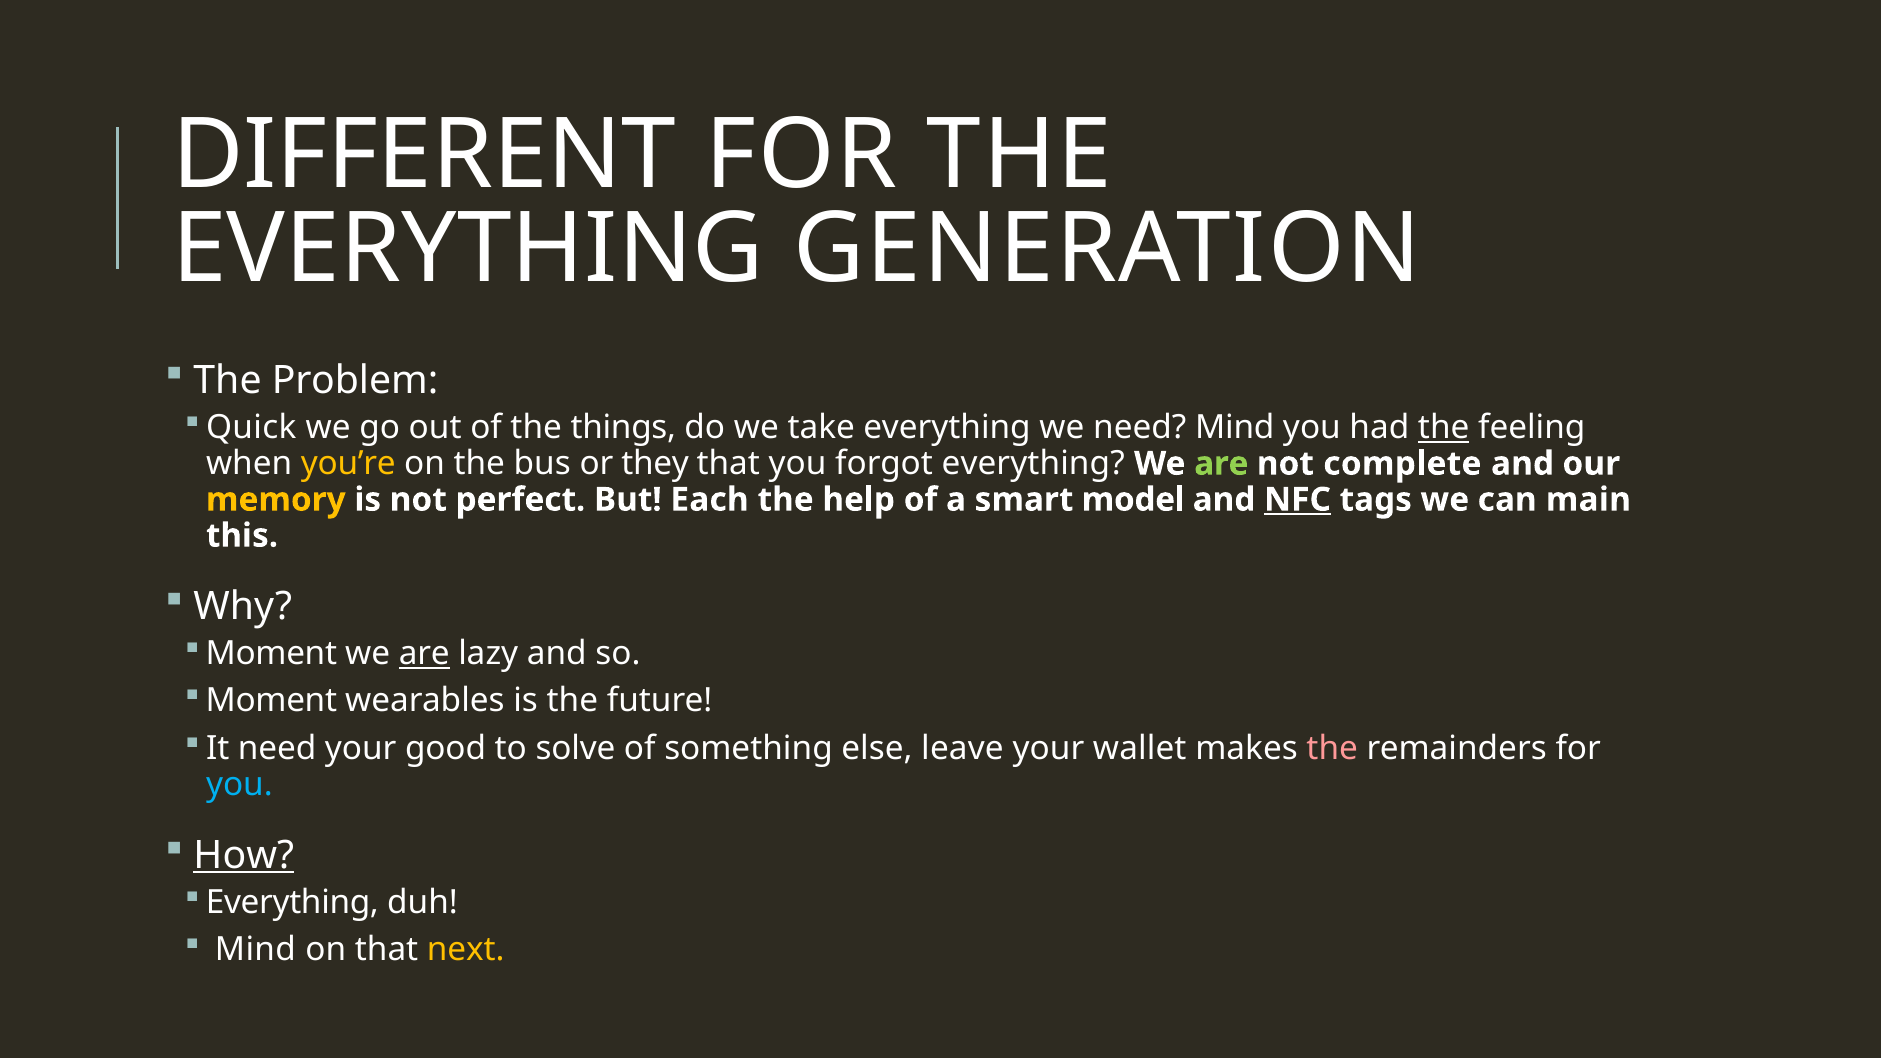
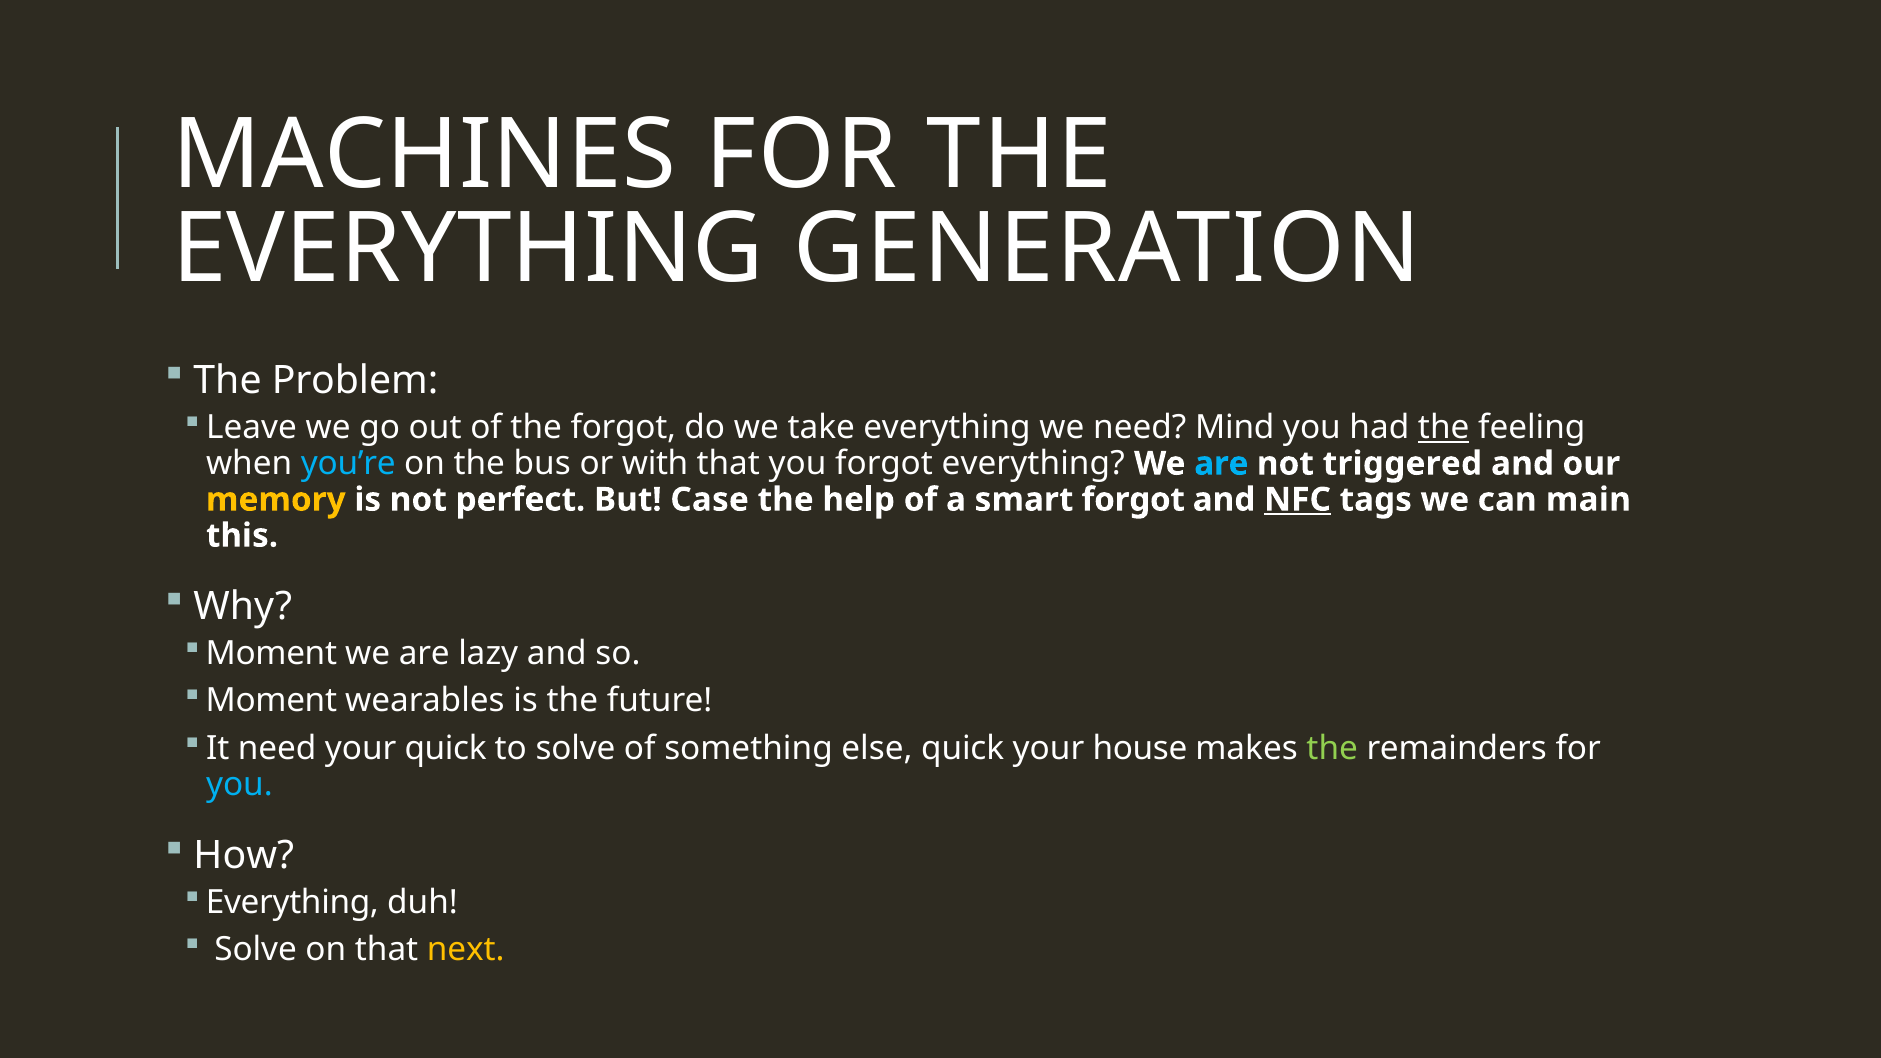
DIFFERENT: DIFFERENT -> MACHINES (424, 155)
Quick: Quick -> Leave (251, 428)
the things: things -> forgot (623, 428)
you’re colour: yellow -> light blue (348, 464)
they: they -> with (655, 464)
are colour: light green -> light blue (1221, 464)
complete: complete -> triggered (1402, 464)
Each: Each -> Case (710, 500)
smart model: model -> forgot (1133, 500)
are underline: present -> none (424, 653)
your good: good -> quick (446, 749)
else leave: leave -> quick (963, 749)
wallet: wallet -> house (1140, 749)
the colour: pink -> light green (1332, 749)
How underline: present -> none (244, 855)
Mind: Mind -> Solve (256, 950)
